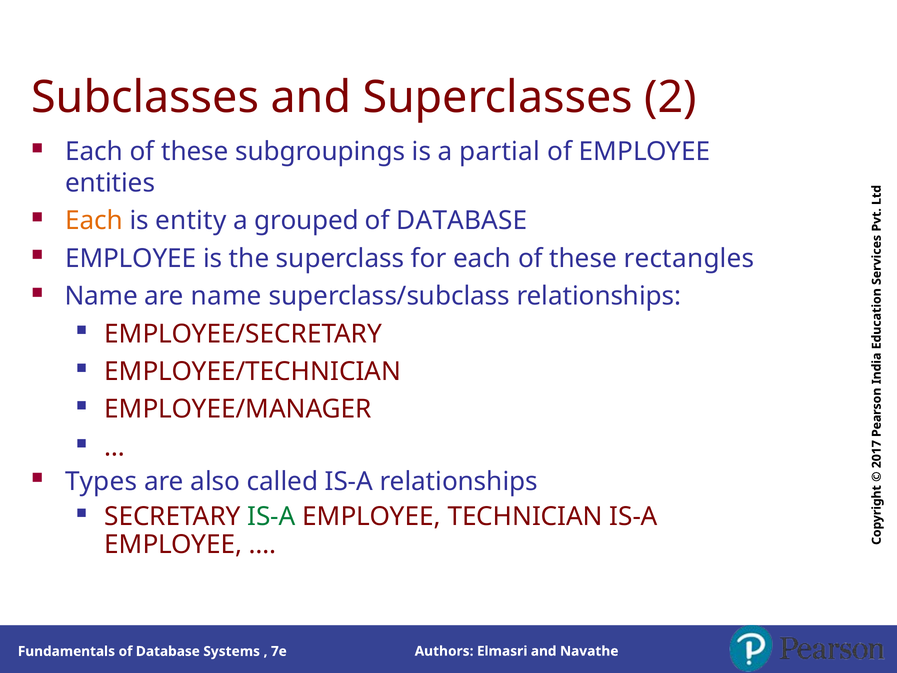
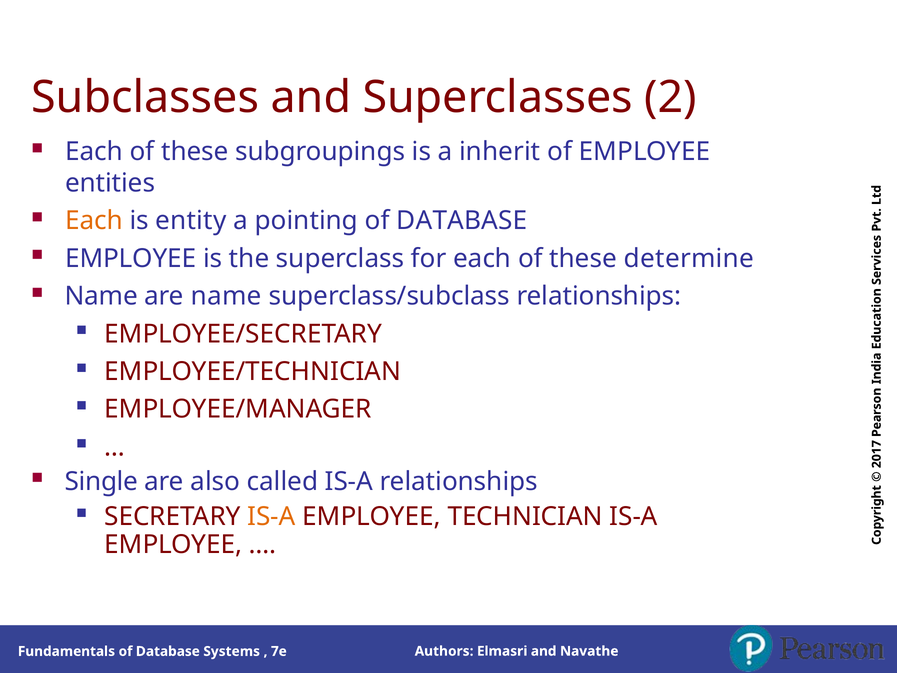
partial: partial -> inherit (500, 152)
grouped: grouped -> pointing (306, 221)
rectangles: rectangles -> determine (689, 258)
Types: Types -> Single (101, 481)
IS-A colour: green -> orange (271, 516)
